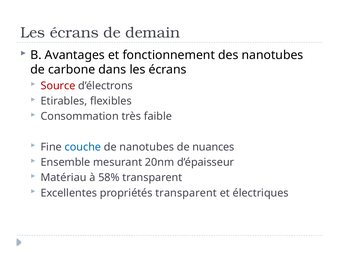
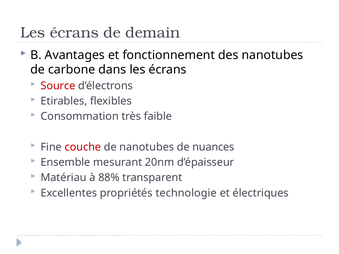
couche colour: blue -> red (83, 147)
58%: 58% -> 88% (109, 178)
propriétés transparent: transparent -> technologie (186, 193)
